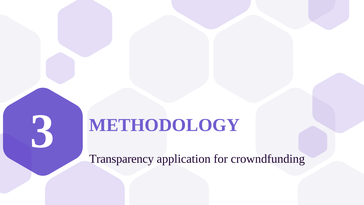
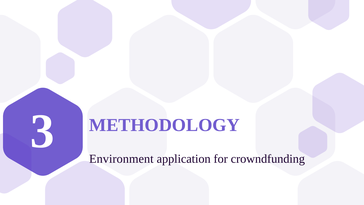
Transparency: Transparency -> Environment (121, 159)
